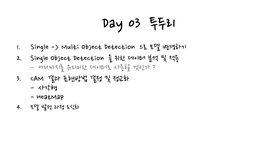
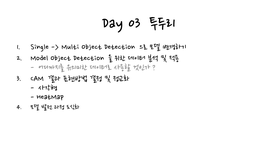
Single: Single -> Model (39, 59)
